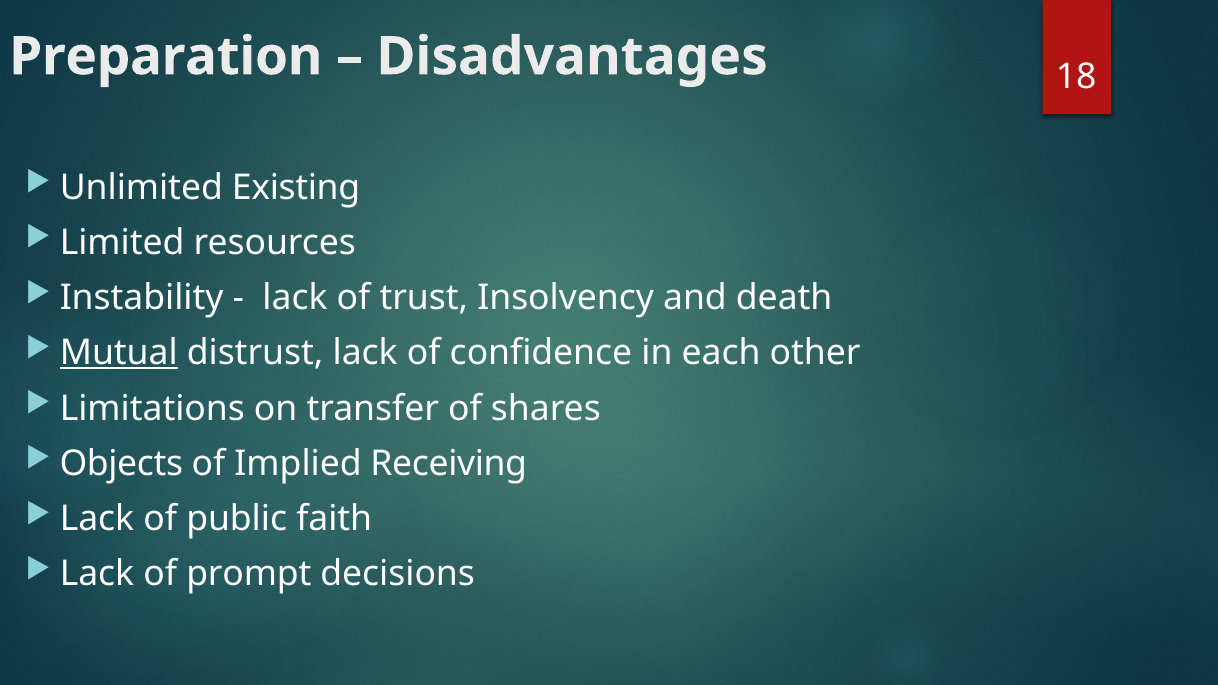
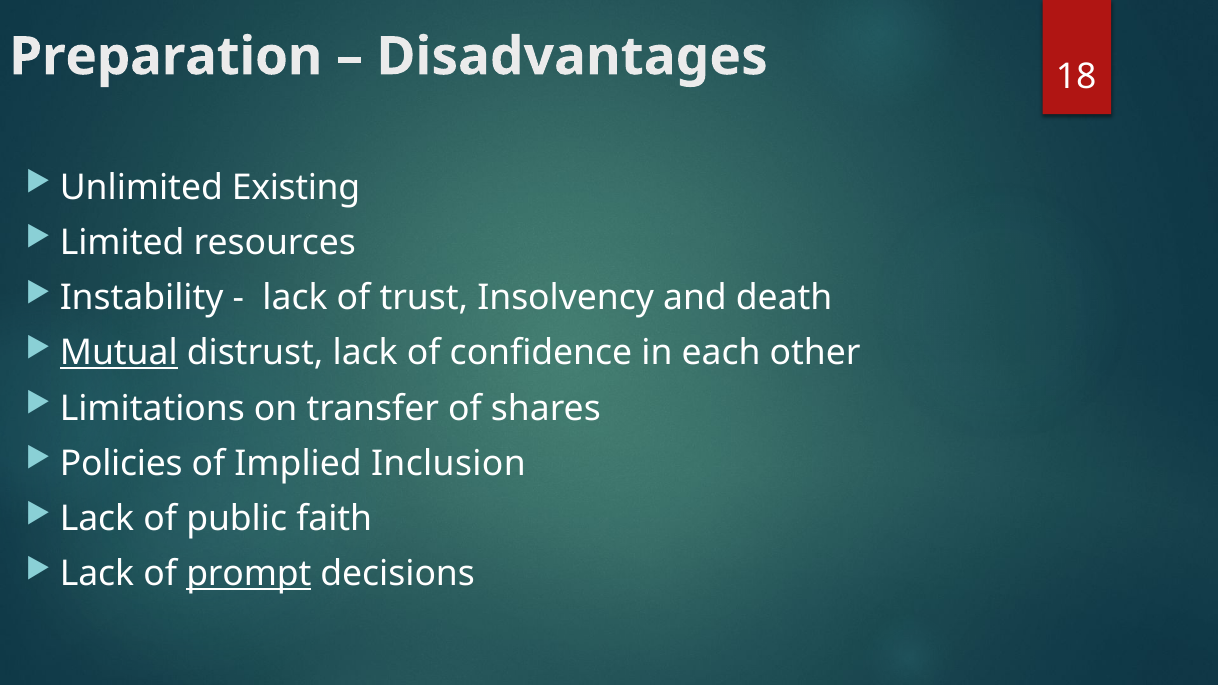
Objects: Objects -> Policies (121, 464)
Receiving: Receiving -> Inclusion (448, 464)
prompt underline: none -> present (249, 574)
